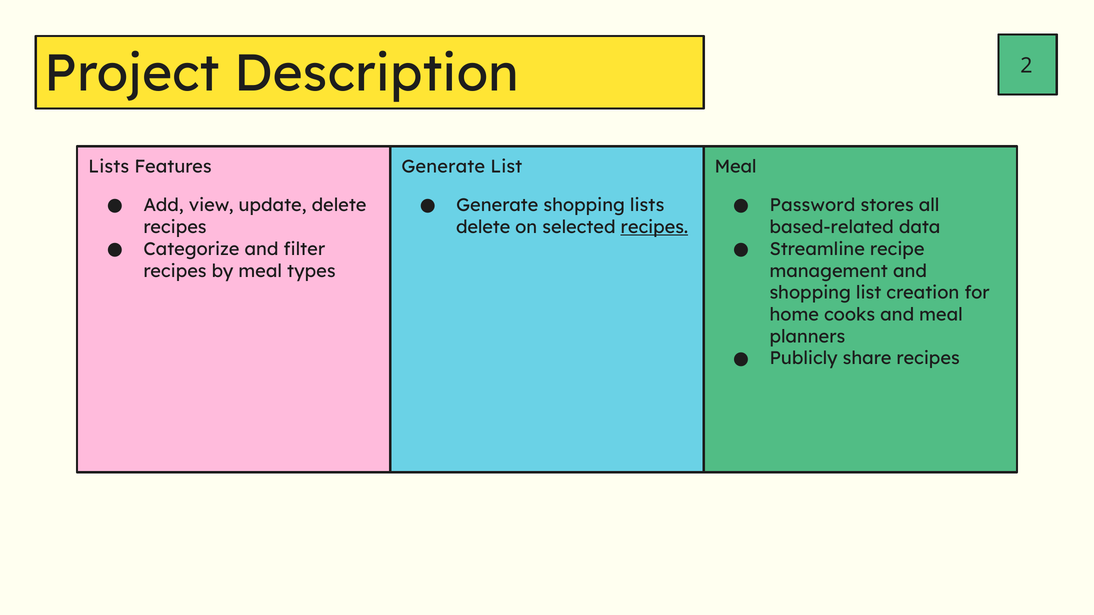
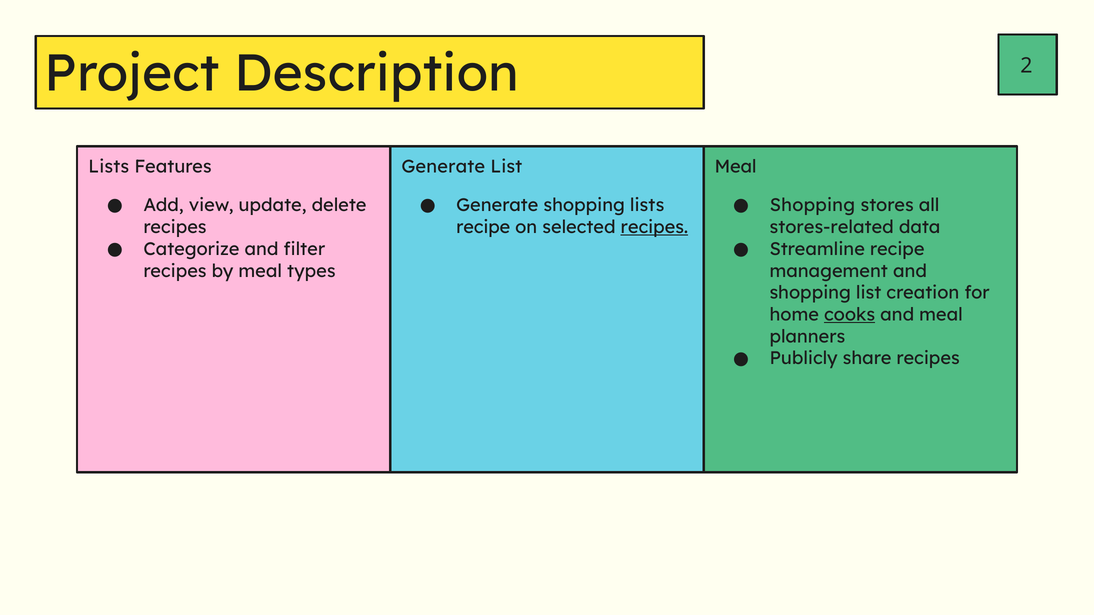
Password: Password -> Shopping (812, 206)
delete: delete -> recipe (483, 227)
based-related: based-related -> stores-related (832, 227)
cooks underline: none -> present (850, 315)
